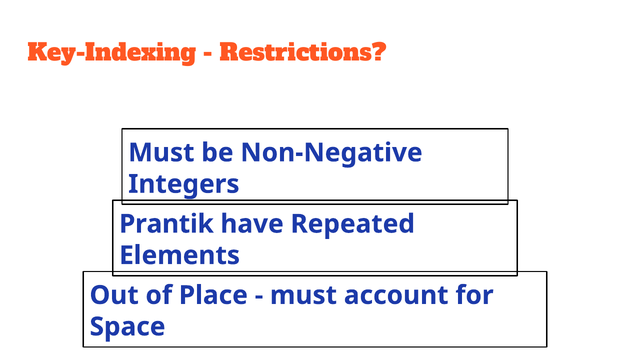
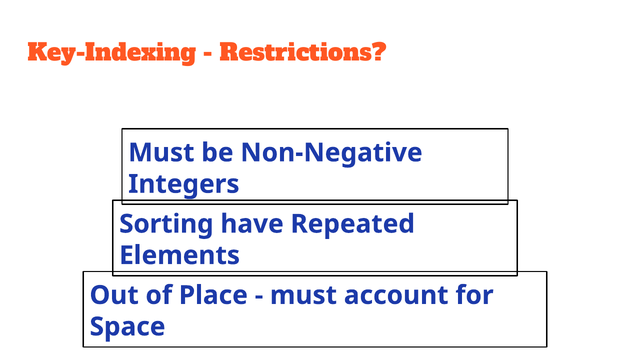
Prantik: Prantik -> Sorting (166, 224)
